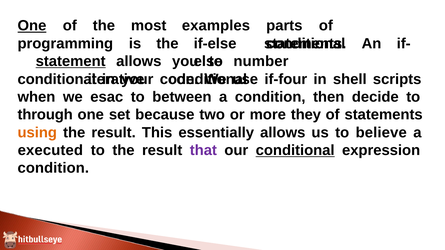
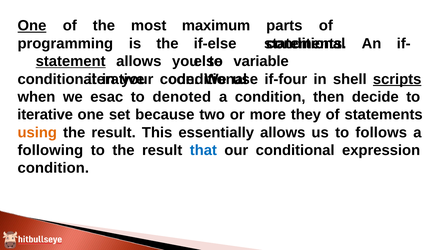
examples: examples -> maximum (216, 26)
number: number -> variable (261, 61)
scripts underline: none -> present (397, 79)
between: between -> denoted (182, 97)
through: through -> iterative (45, 115)
believe: believe -> follows (381, 133)
executed: executed -> following (50, 150)
that colour: purple -> blue (203, 150)
conditional underline: present -> none (295, 150)
